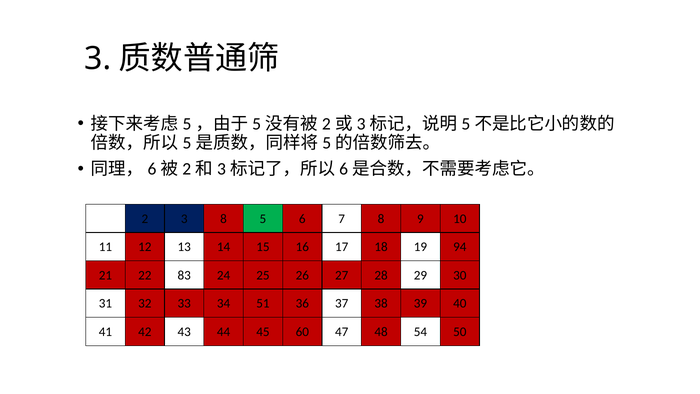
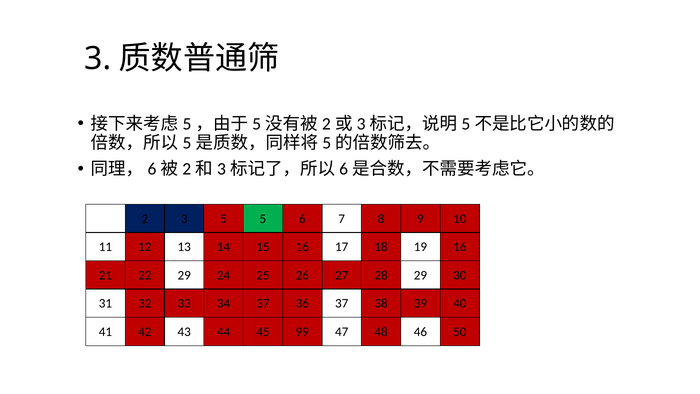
3 8: 8 -> 5 (224, 219)
19 94: 94 -> 16 (460, 247)
22 83: 83 -> 29 (184, 275)
34 51: 51 -> 37 (263, 303)
60: 60 -> 99 (302, 332)
54: 54 -> 46 (420, 332)
